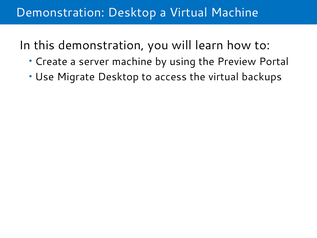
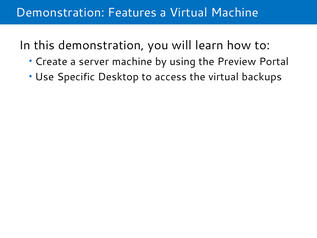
Demonstration Desktop: Desktop -> Features (132, 13)
Migrate: Migrate -> Specific (76, 77)
